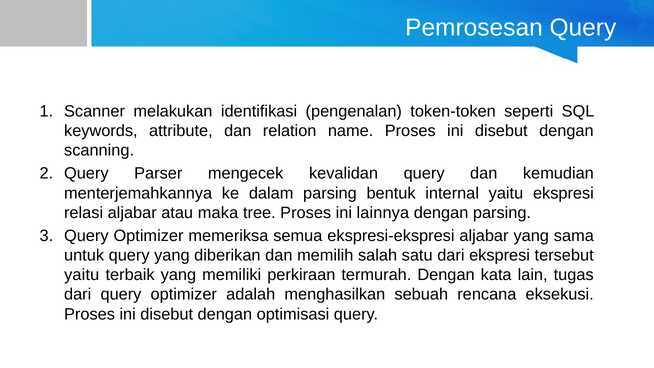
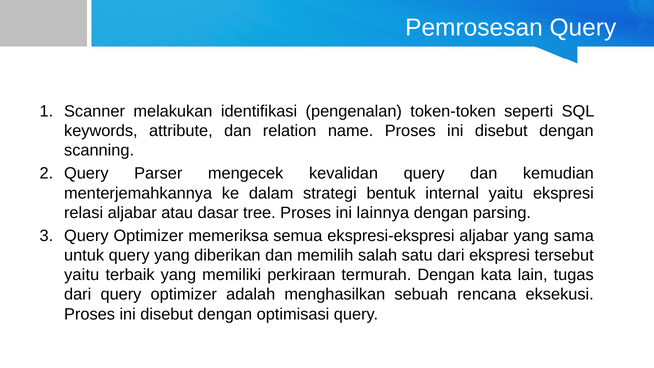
dalam parsing: parsing -> strategi (330, 193)
maka: maka -> dasar (218, 213)
